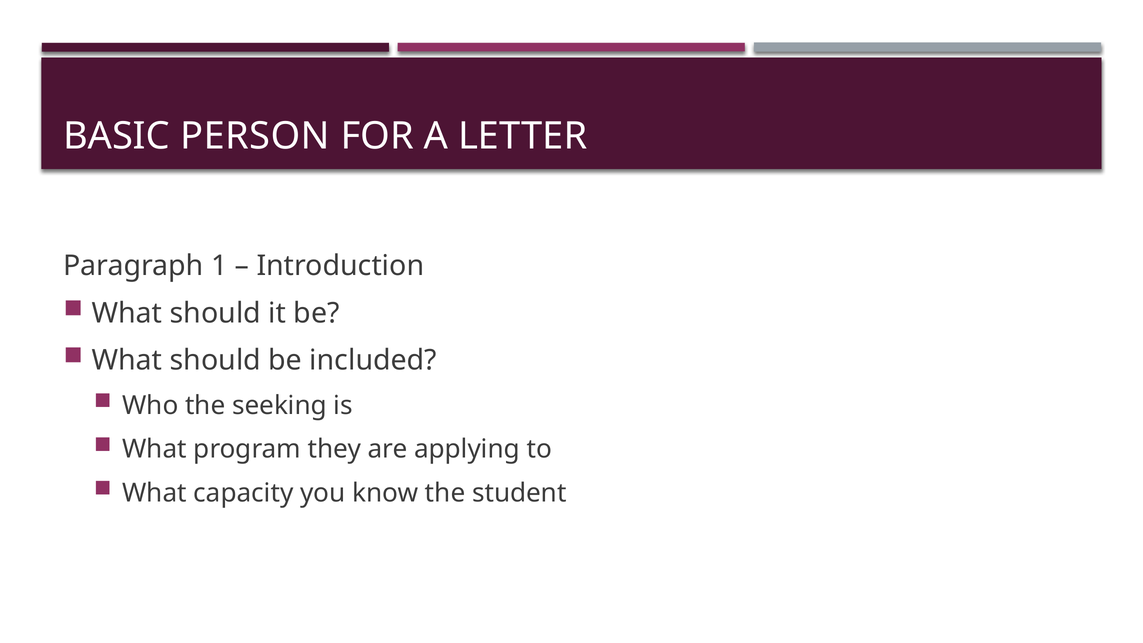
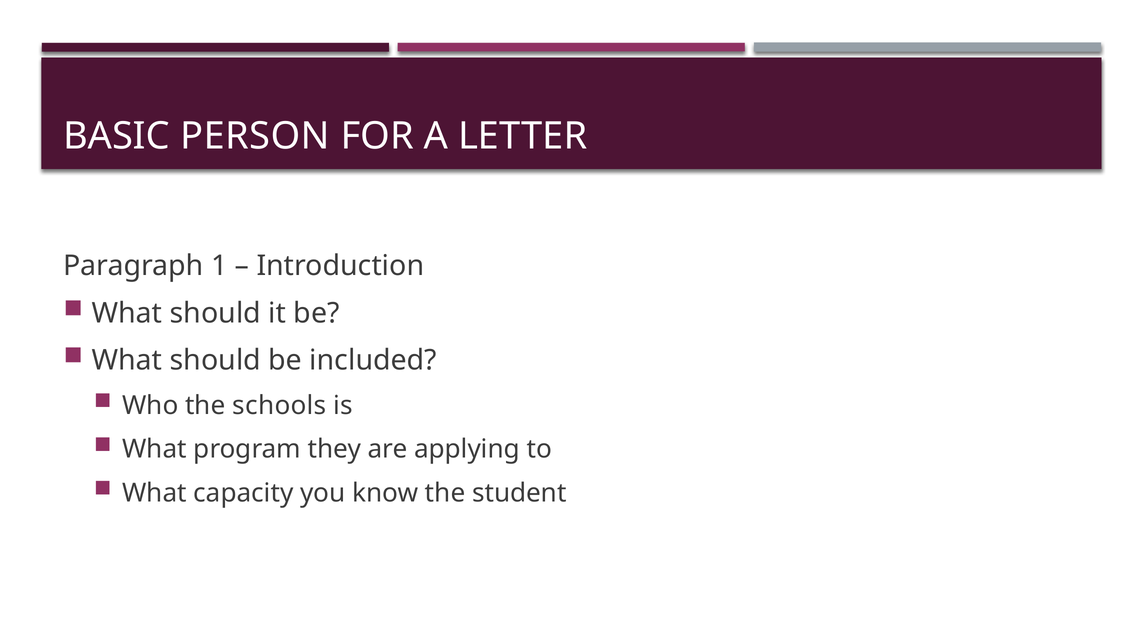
seeking: seeking -> schools (279, 405)
